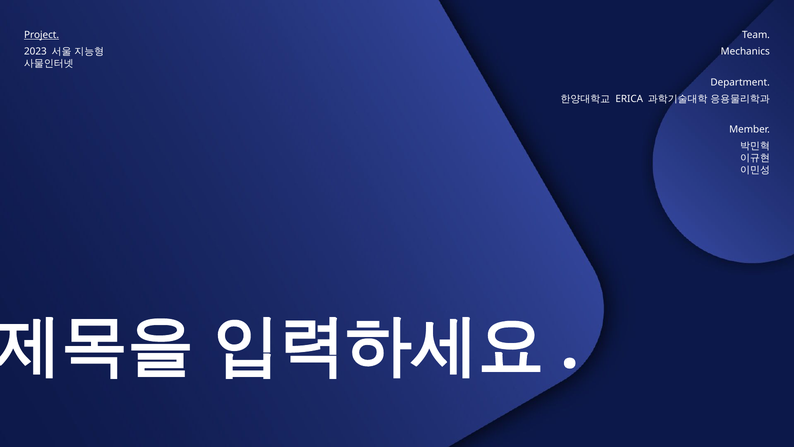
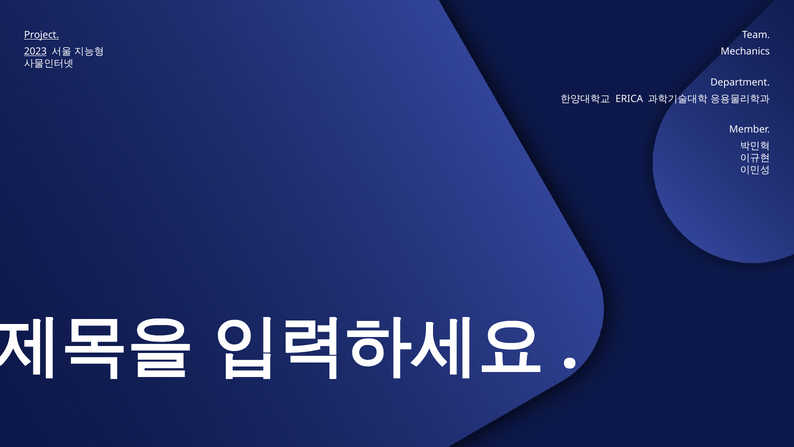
2023 underline: none -> present (35, 52)
